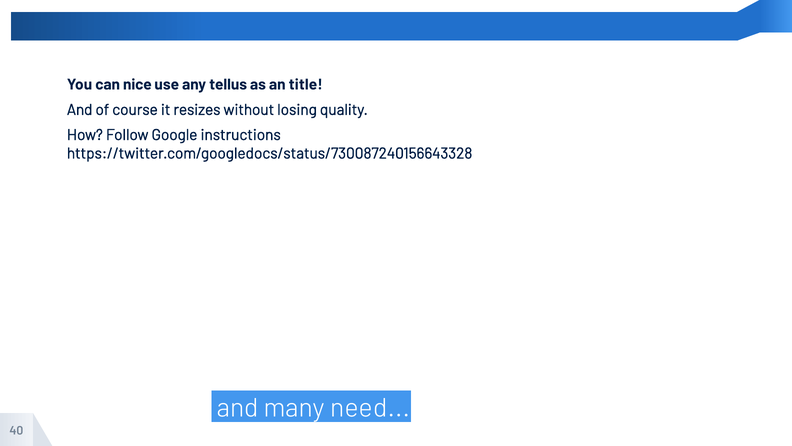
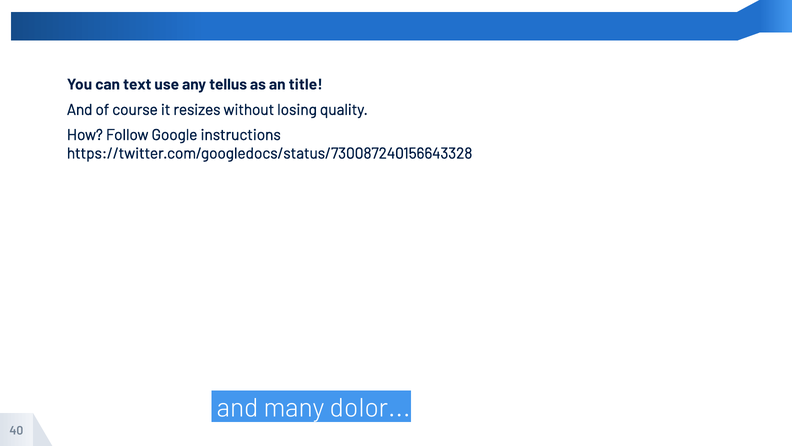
nice: nice -> text (137, 85)
need: need -> dolor (370, 408)
